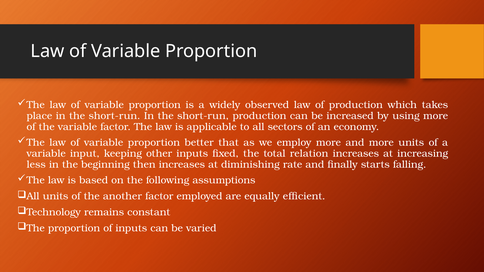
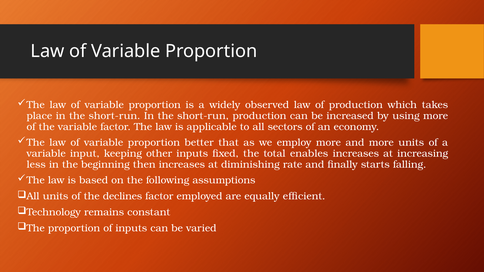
relation: relation -> enables (309, 154)
another: another -> declines (122, 196)
